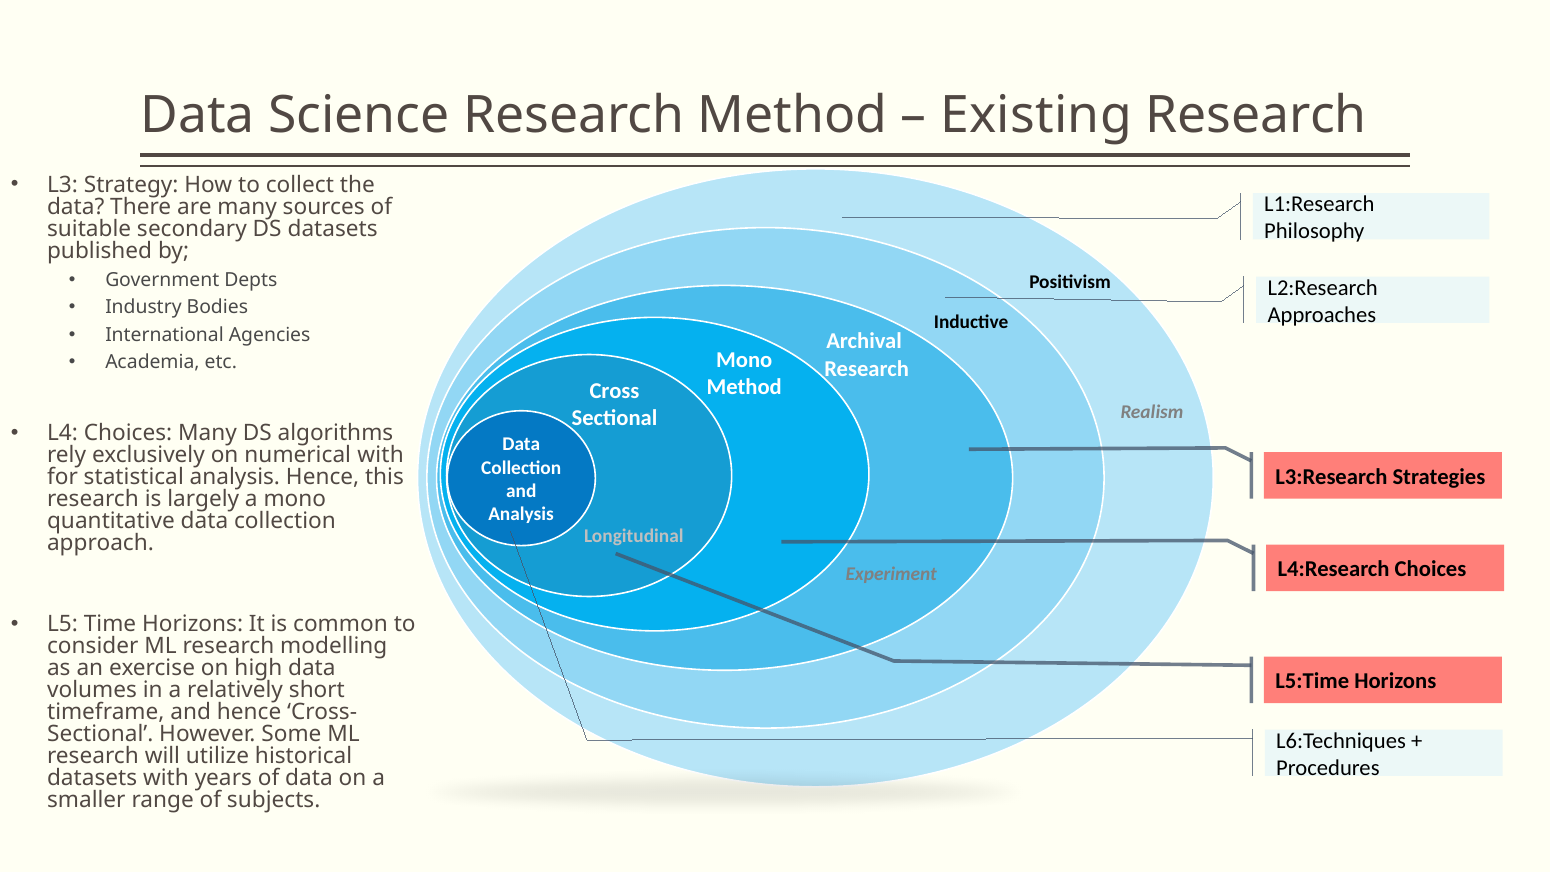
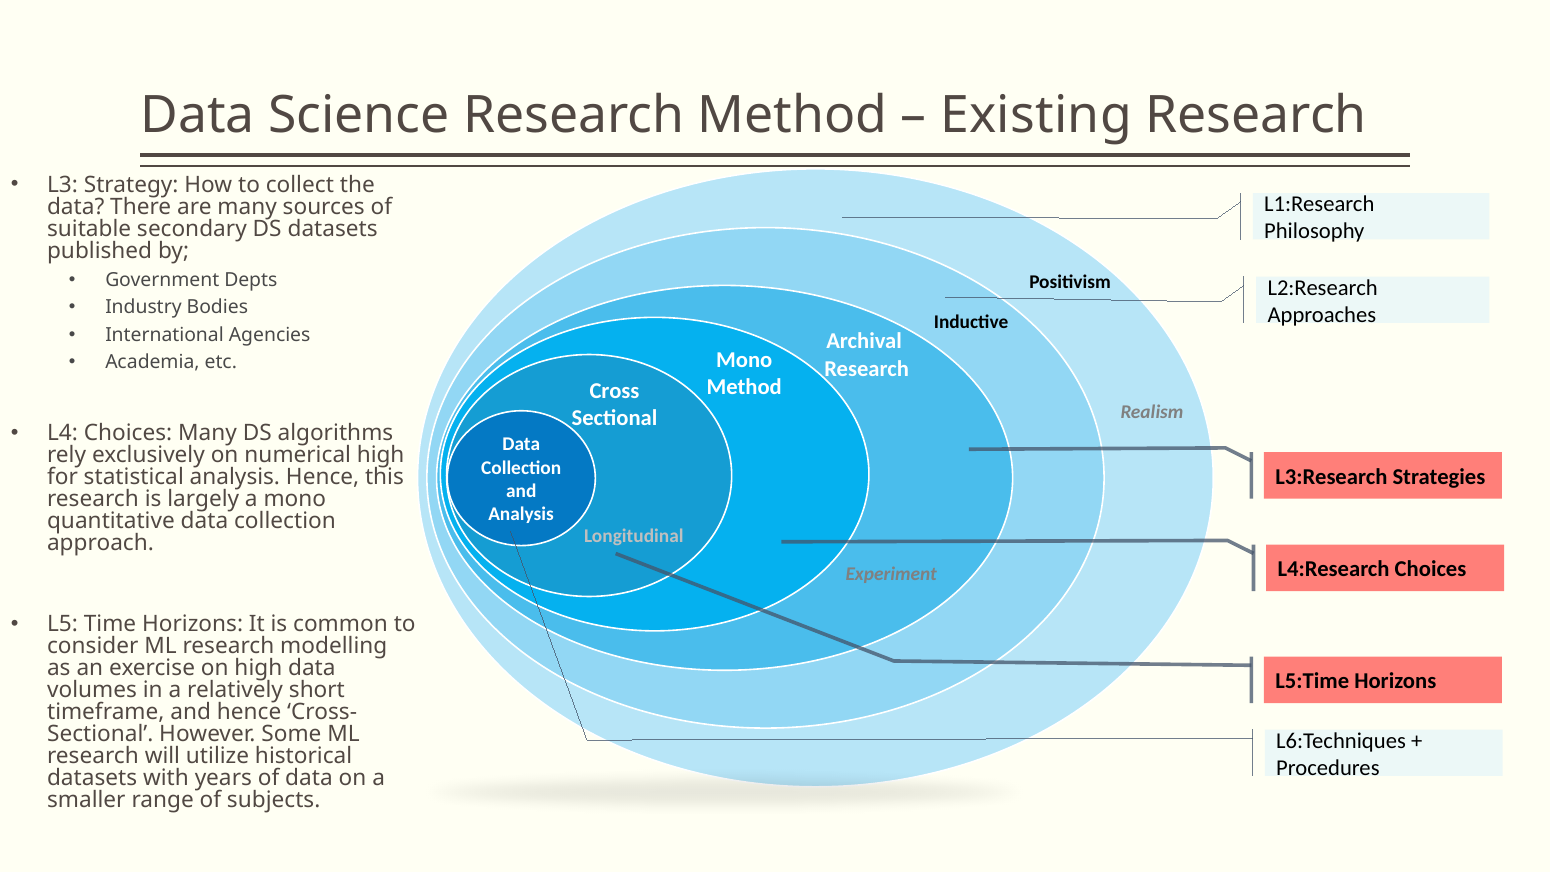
numerical with: with -> high (381, 455)
